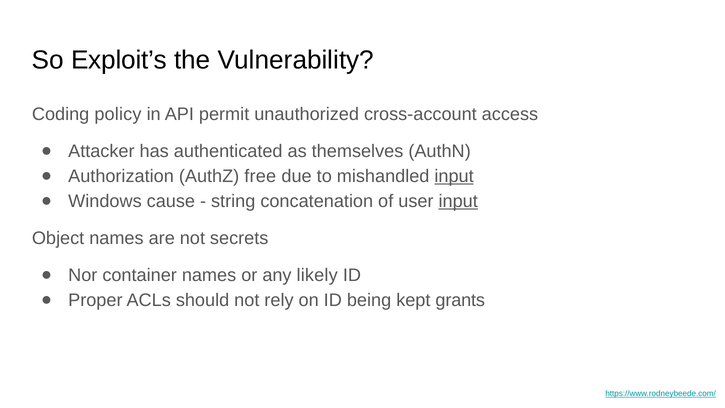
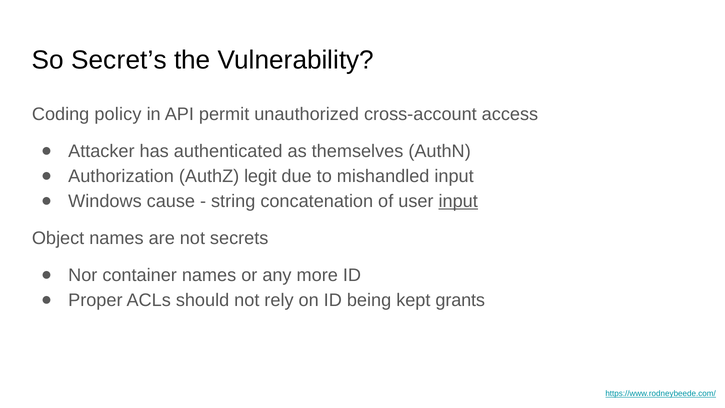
Exploit’s: Exploit’s -> Secret’s (119, 60)
free: free -> legit (260, 176)
input underline: present -> none (454, 176)
likely: likely -> more (317, 275)
